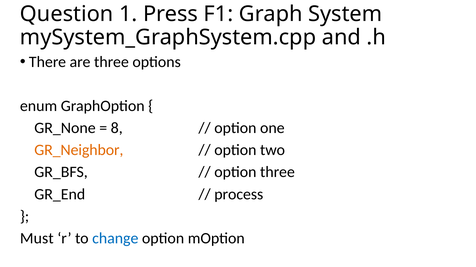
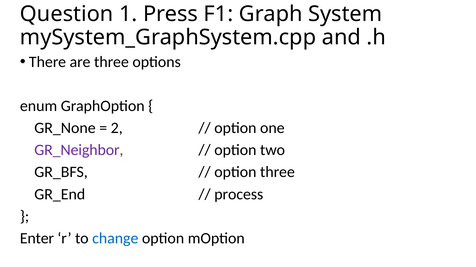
8: 8 -> 2 (117, 128)
GR_Neighbor colour: orange -> purple (79, 150)
Must: Must -> Enter (37, 239)
